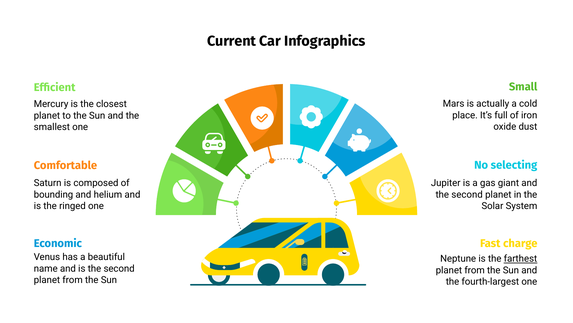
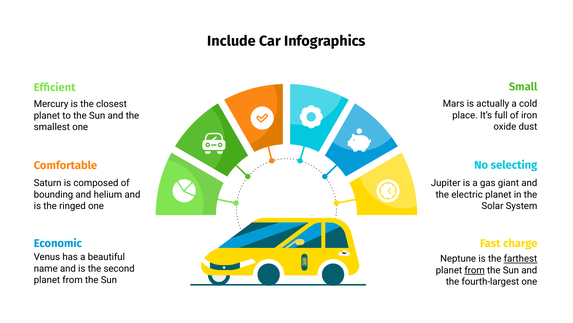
Current: Current -> Include (232, 41)
second: second -> electric (467, 194)
from underline: none -> present (475, 270)
